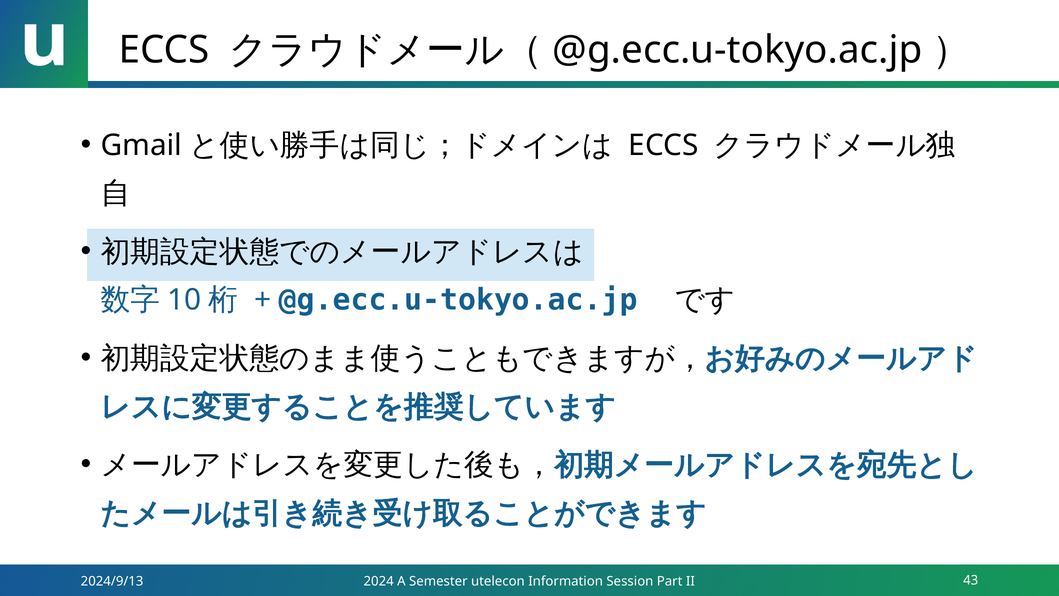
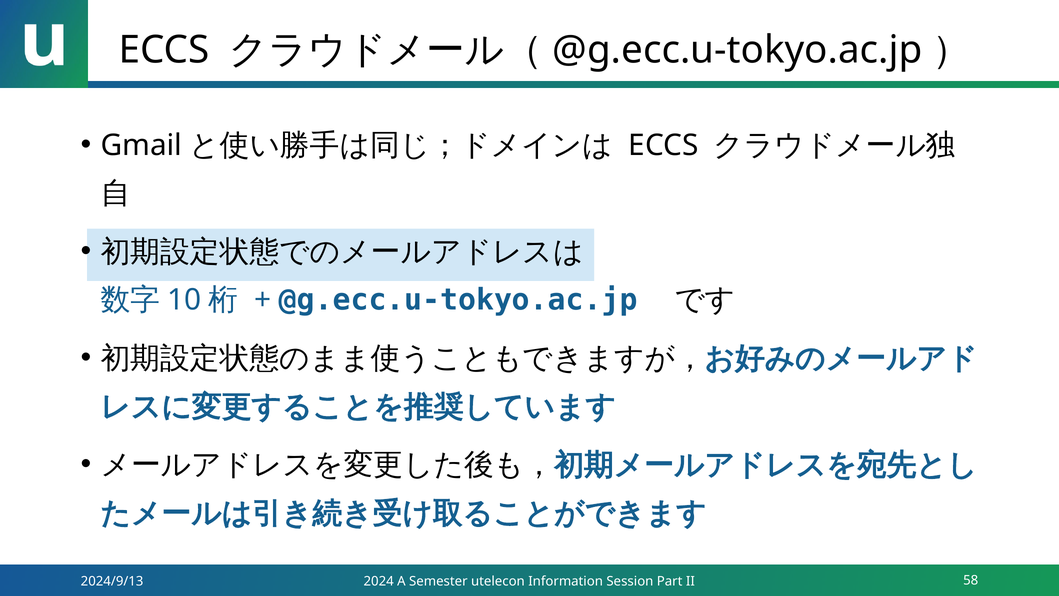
43: 43 -> 58 (971, 580)
